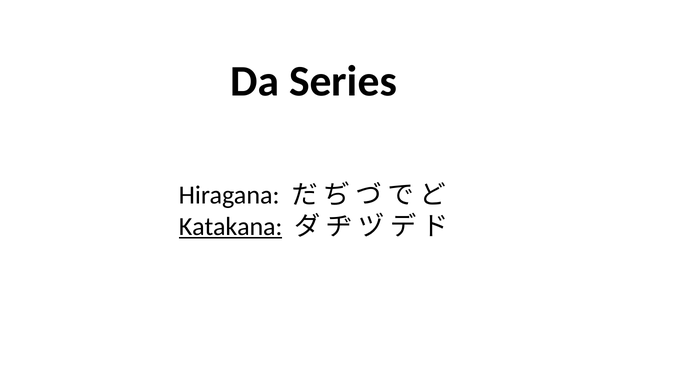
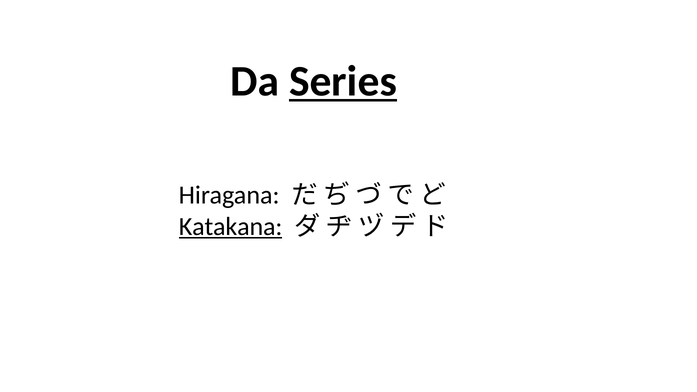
Series underline: none -> present (343, 81)
